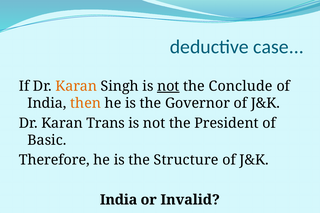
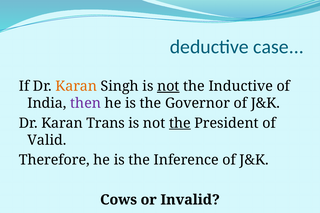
Conclude: Conclude -> Inductive (241, 86)
then colour: orange -> purple (86, 103)
the underline: none -> present (180, 123)
Basic: Basic -> Valid (47, 140)
Structure: Structure -> Inference (186, 160)
India: India -> Cows (119, 200)
